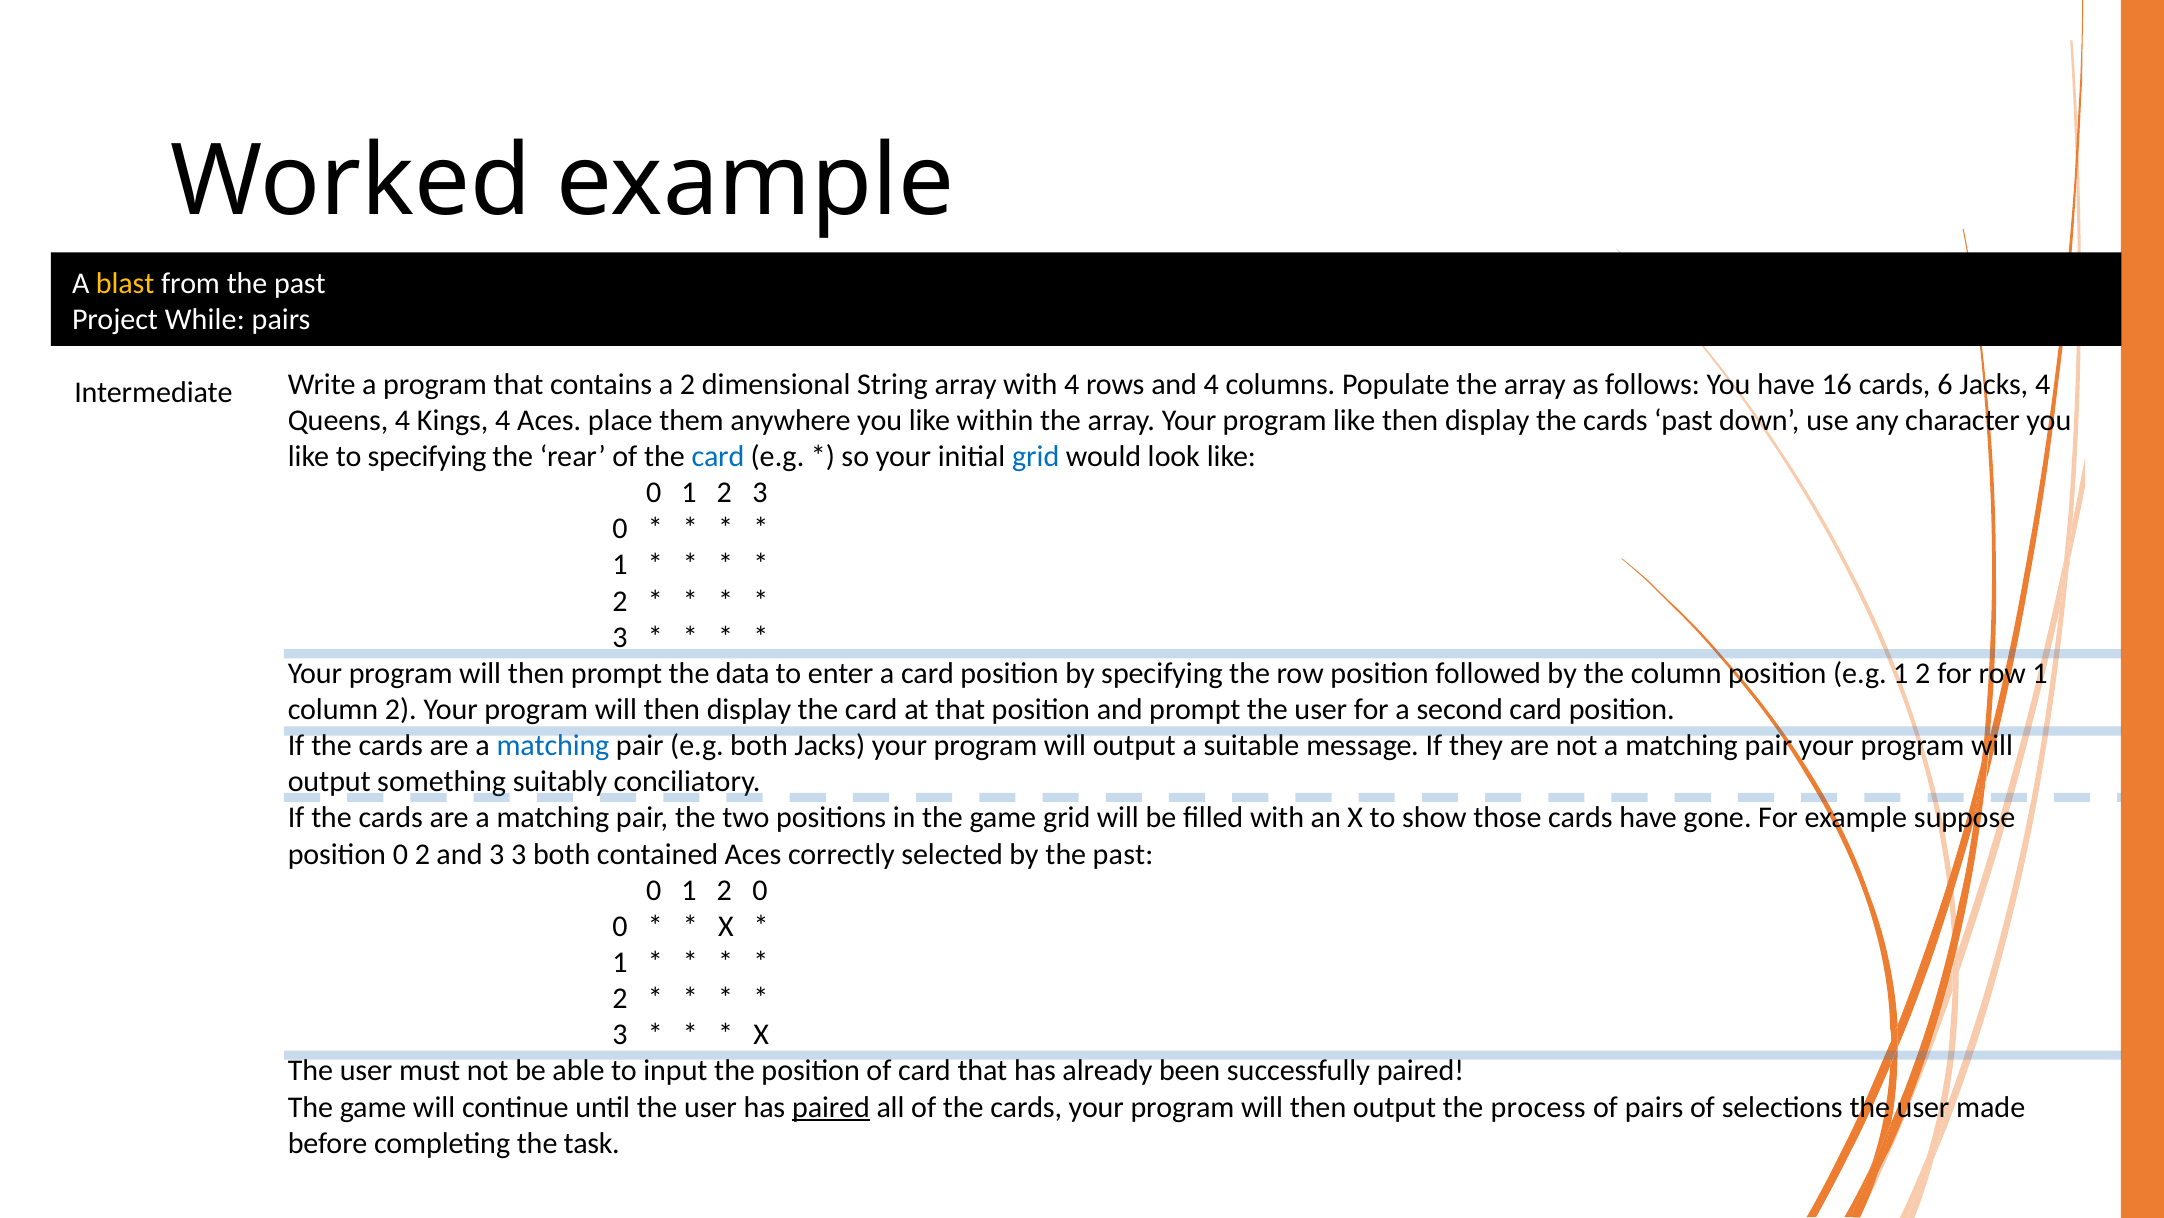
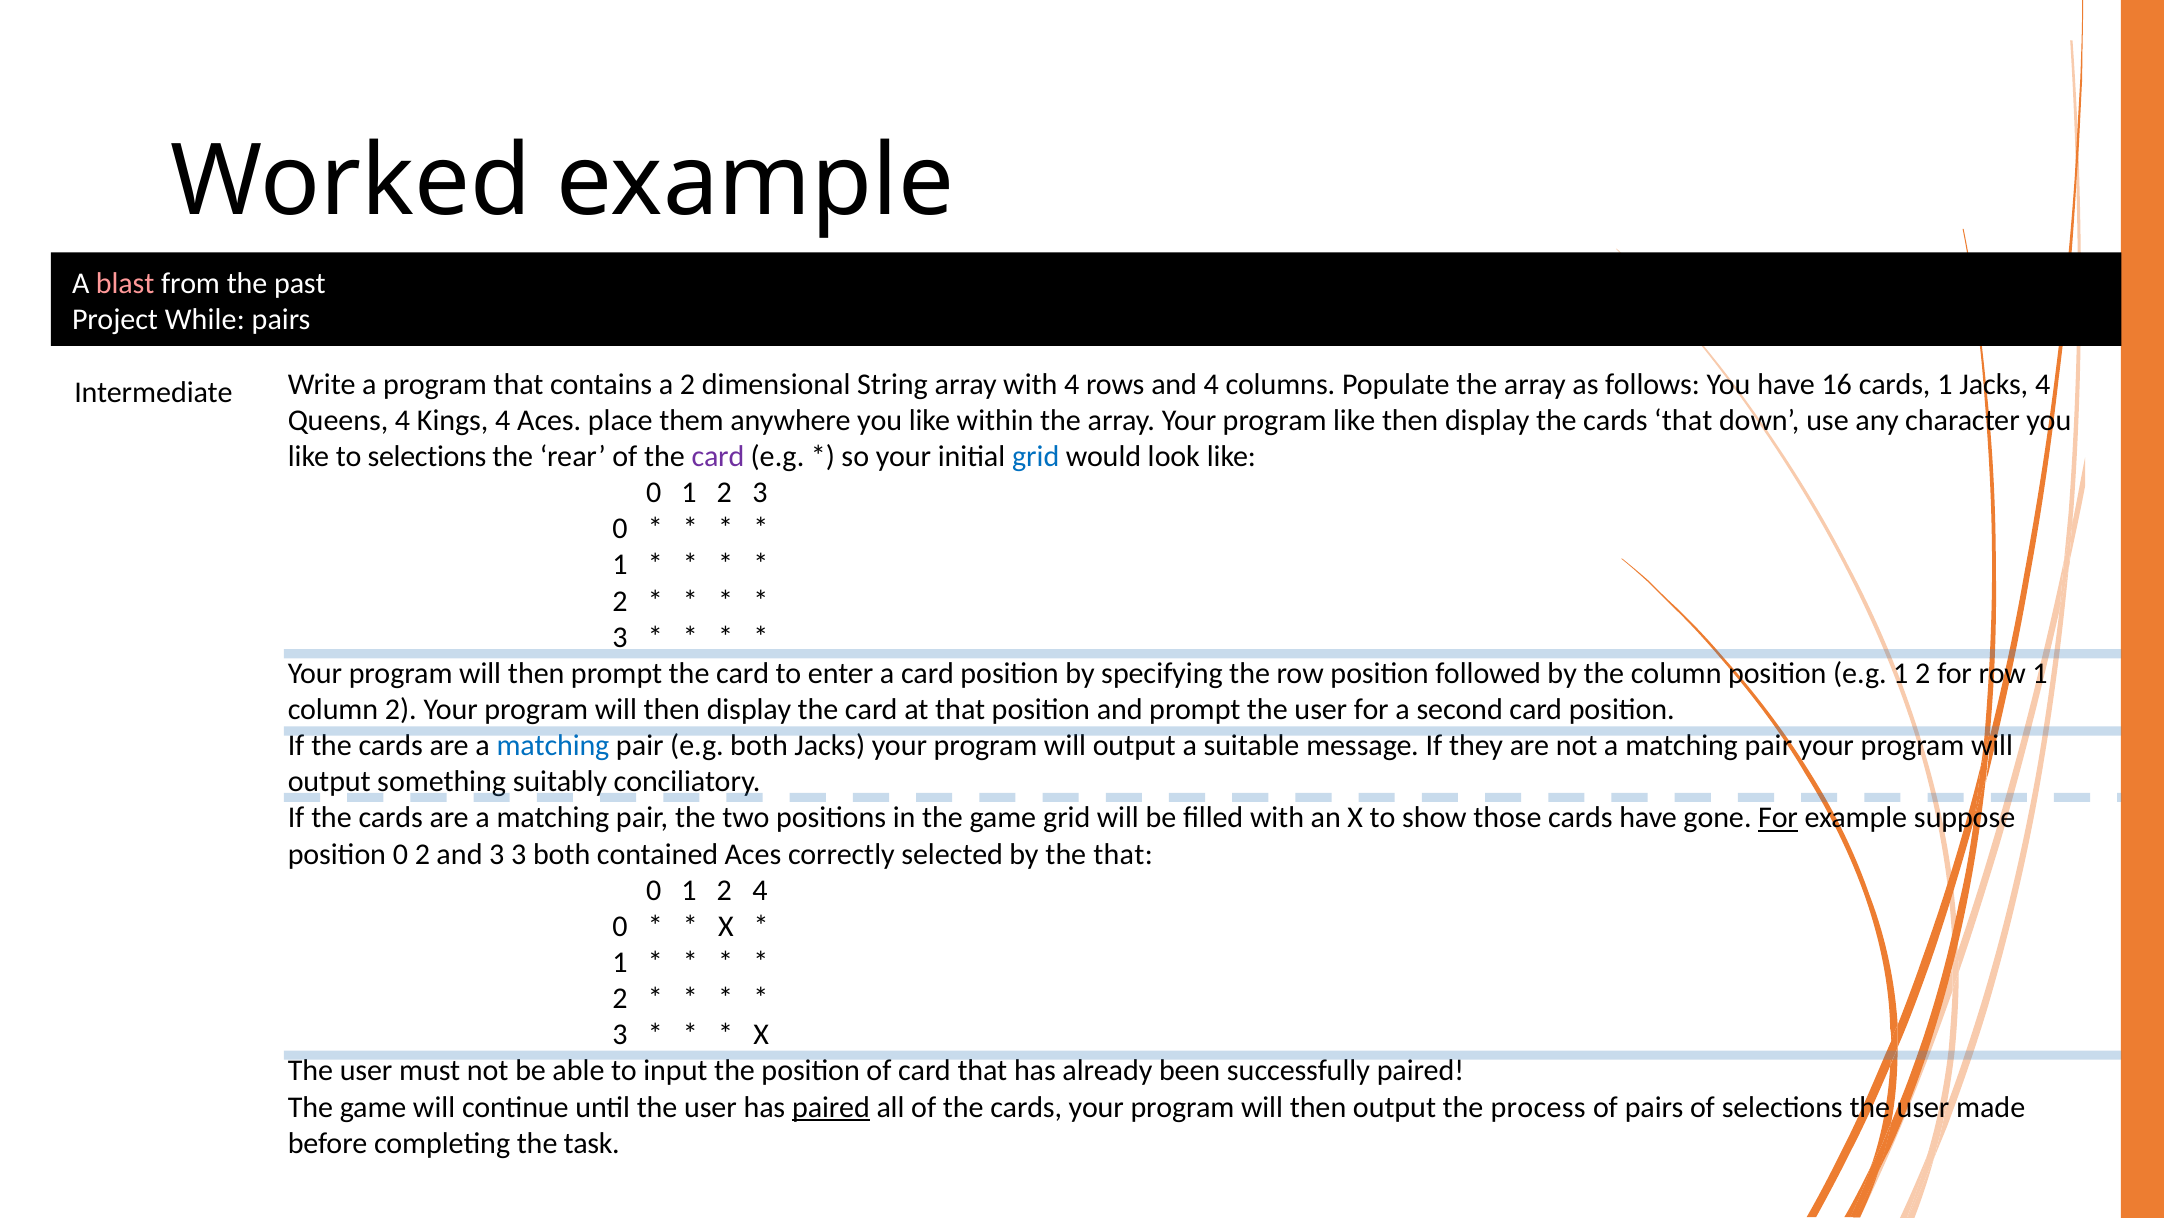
blast colour: yellow -> pink (125, 283)
cards 6: 6 -> 1 (1945, 384)
cards past: past -> that (1683, 420)
to specifying: specifying -> selections (427, 456)
card colour: blue -> purple (718, 456)
prompt the data: data -> card (743, 673)
For underline: none -> present (1778, 818)
by the past: past -> that (1123, 854)
2 0: 0 -> 4 (760, 890)
